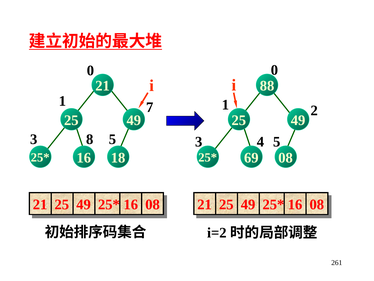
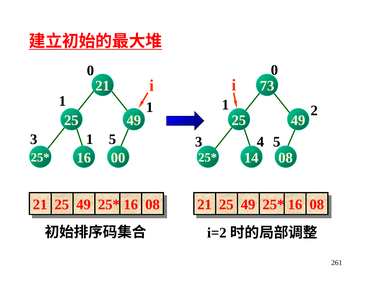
88: 88 -> 73 (267, 86)
1 7: 7 -> 1 (150, 107)
8: 8 -> 1 (90, 139)
18: 18 -> 00 (118, 157)
69: 69 -> 14 (251, 157)
